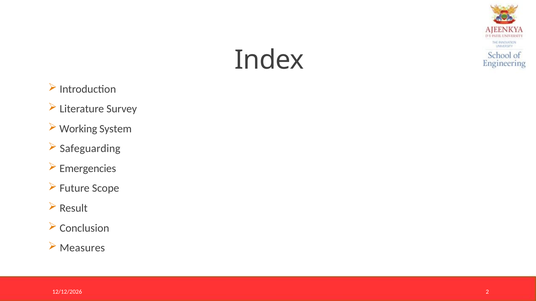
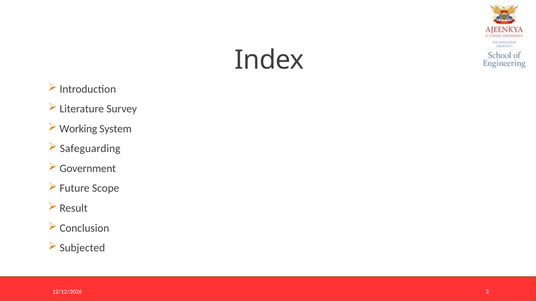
Emergencies: Emergencies -> Government (88, 169)
Measures: Measures -> Subjected (82, 248)
